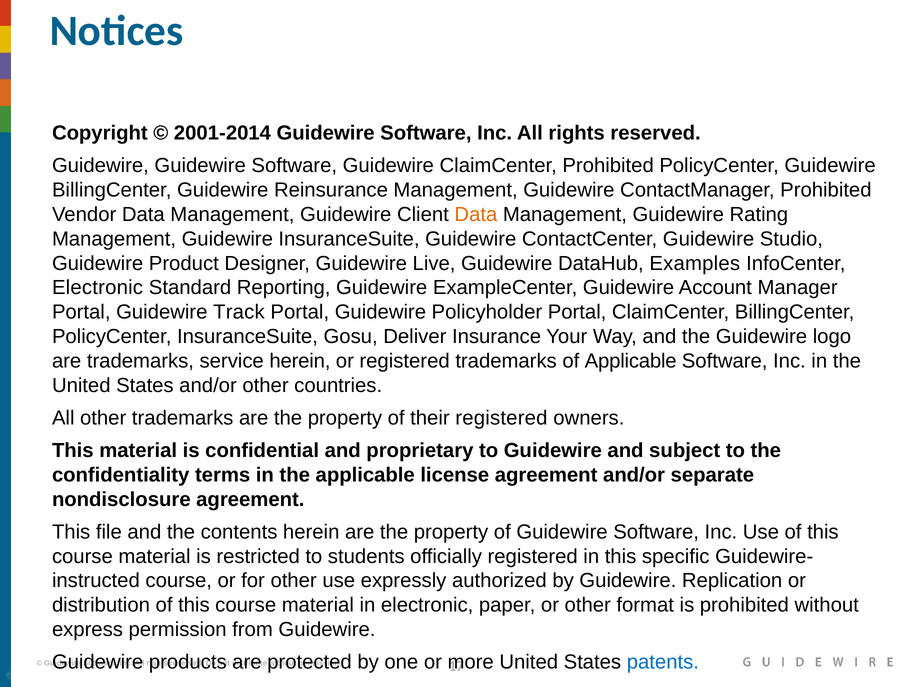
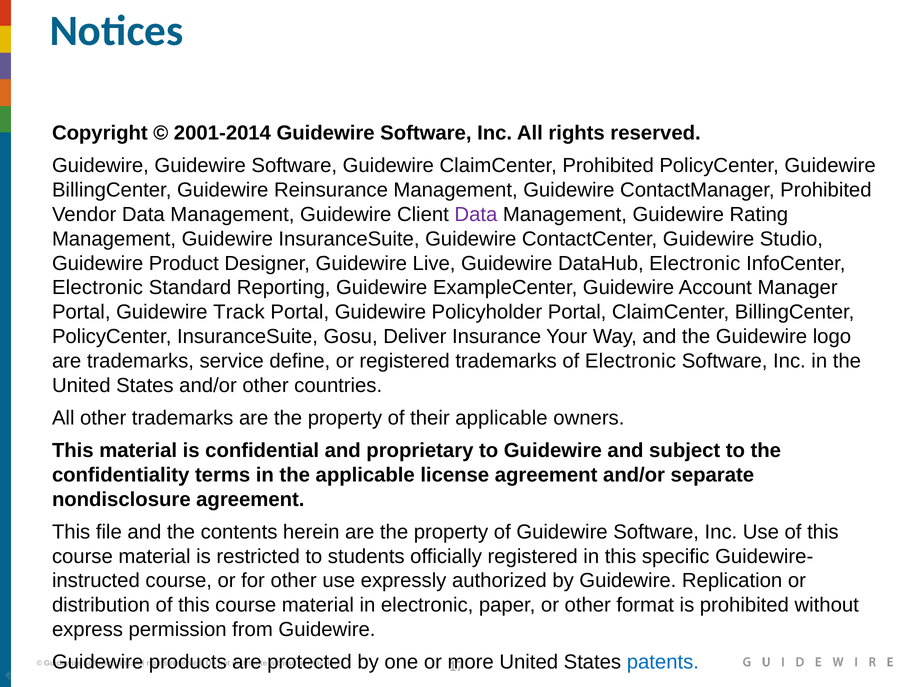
Data colour: orange -> purple (476, 214)
DataHub Examples: Examples -> Electronic (695, 263)
service herein: herein -> define (300, 361)
of Applicable: Applicable -> Electronic (630, 361)
their registered: registered -> applicable (501, 418)
